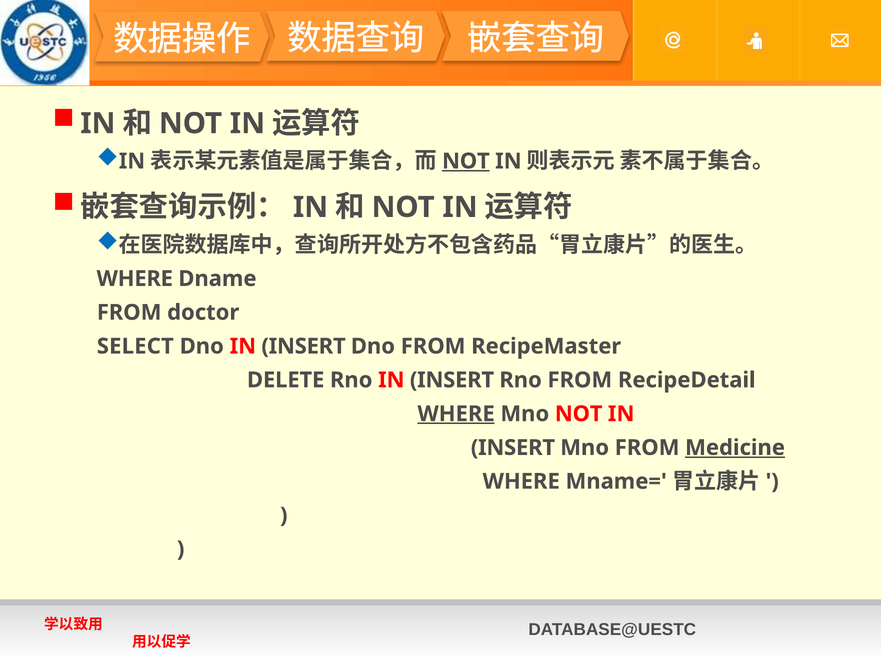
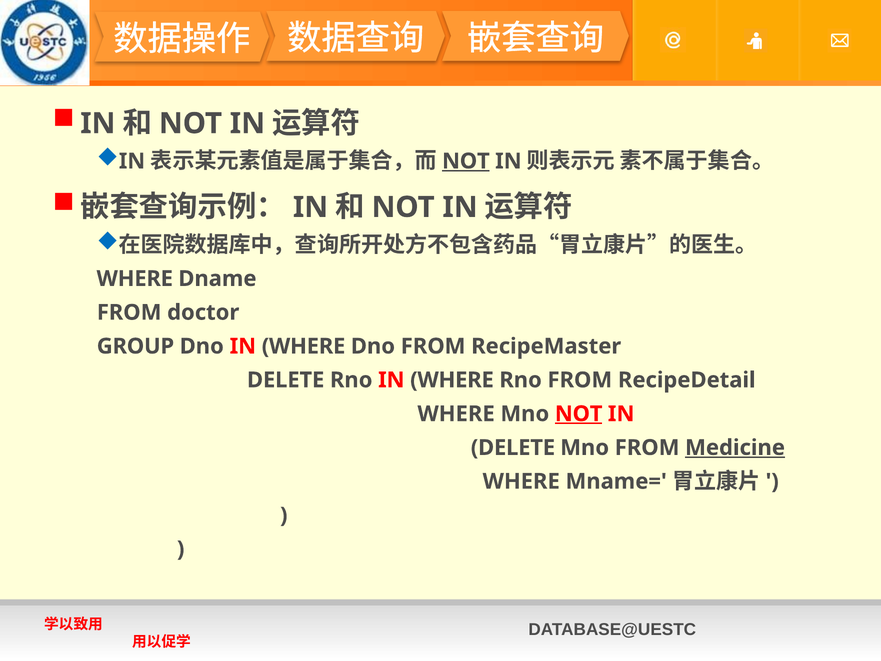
SELECT: SELECT -> GROUP (135, 346)
Dno IN INSERT: INSERT -> WHERE (304, 346)
Rno IN INSERT: INSERT -> WHERE (452, 380)
WHERE underline: present -> none (456, 414)
NOT underline: none -> present (579, 414)
INSERT: INSERT -> DELETE (513, 447)
